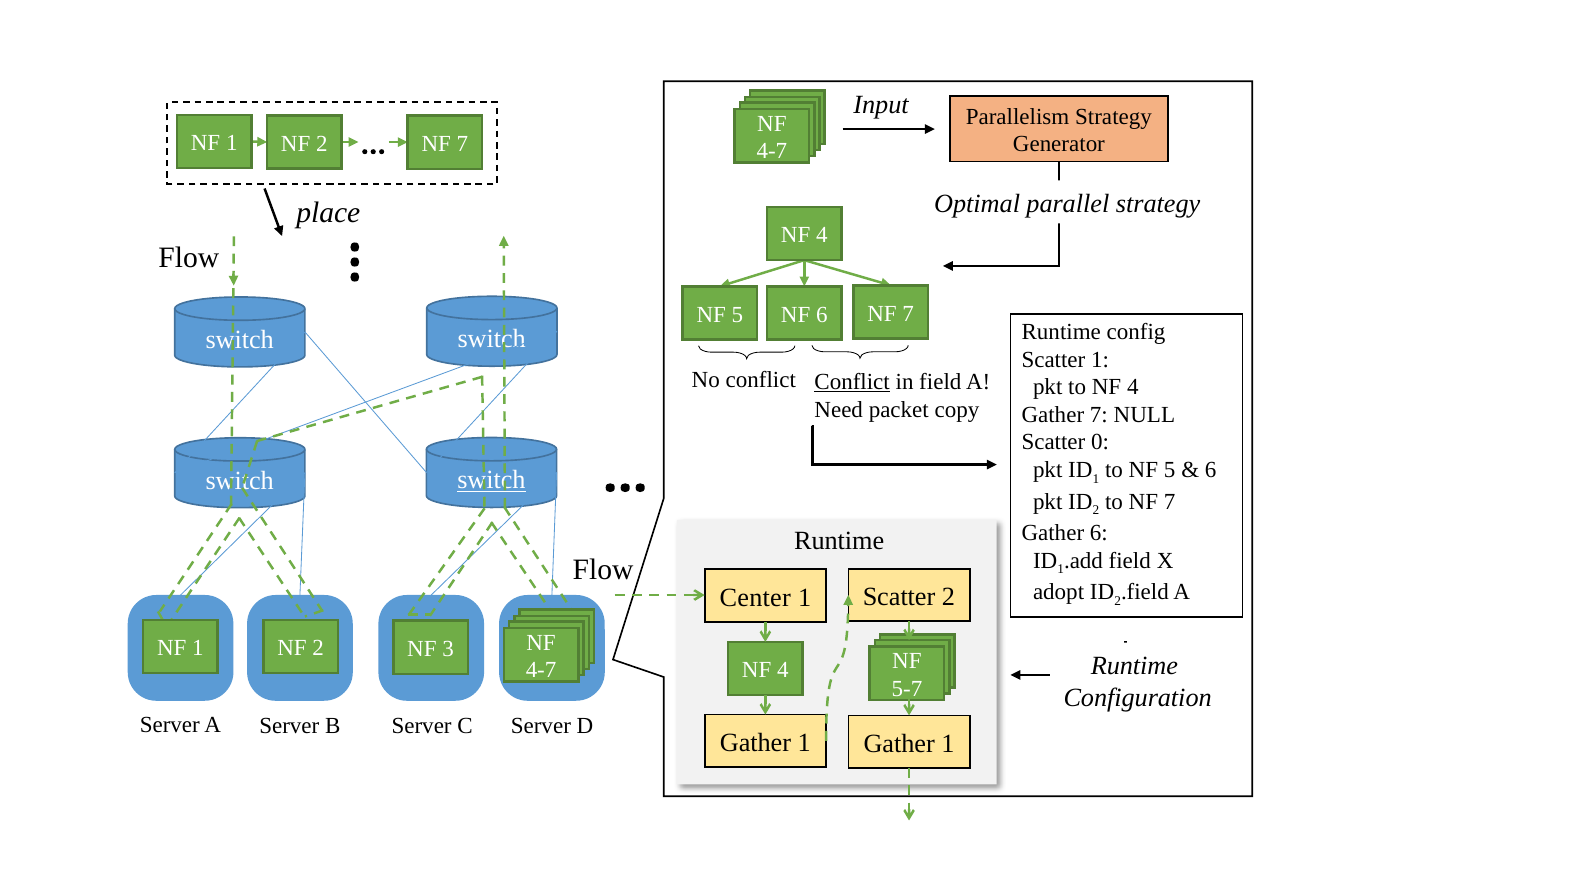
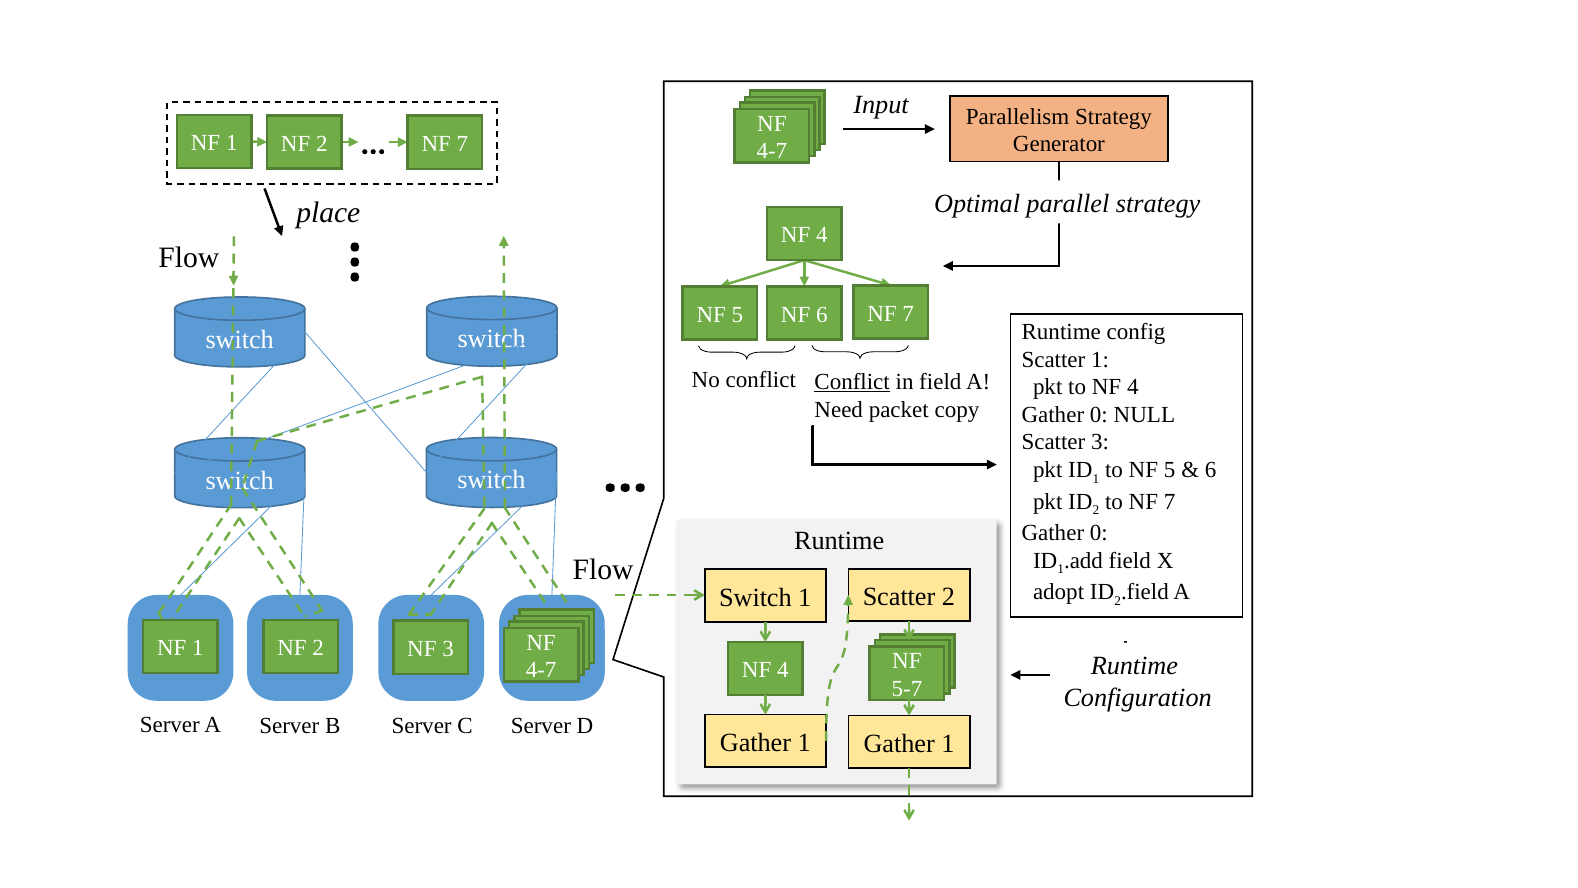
7: 7 -> 0 (1099, 415)
Scatter 0: 0 -> 3 (1100, 442)
switch underline: present -> none (491, 480)
6: 6 -> 0 (1099, 533)
Center: Center -> Switch (755, 597)
